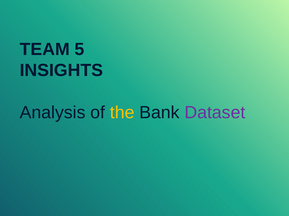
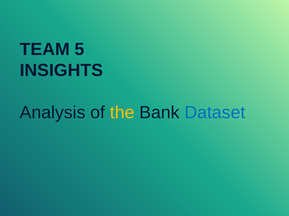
Dataset colour: purple -> blue (215, 113)
